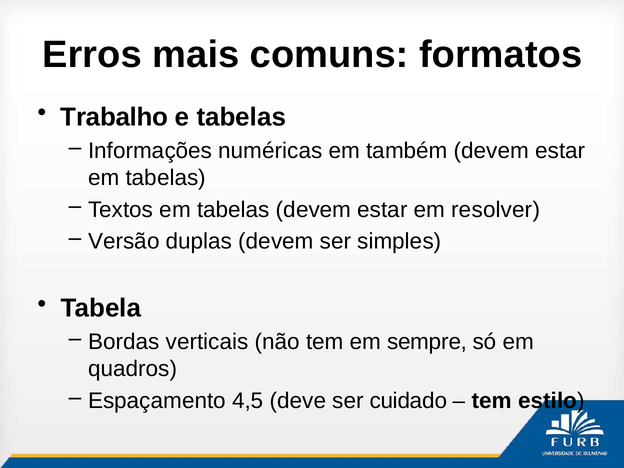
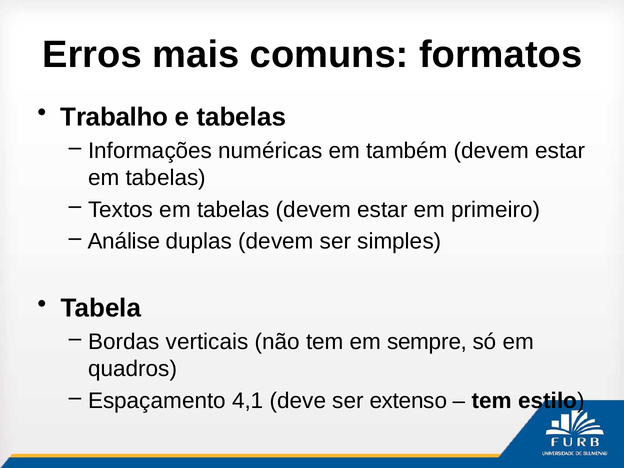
resolver: resolver -> primeiro (496, 210)
Versão: Versão -> Análise (124, 241)
4,5: 4,5 -> 4,1 (248, 401)
cuidado: cuidado -> extenso (408, 401)
